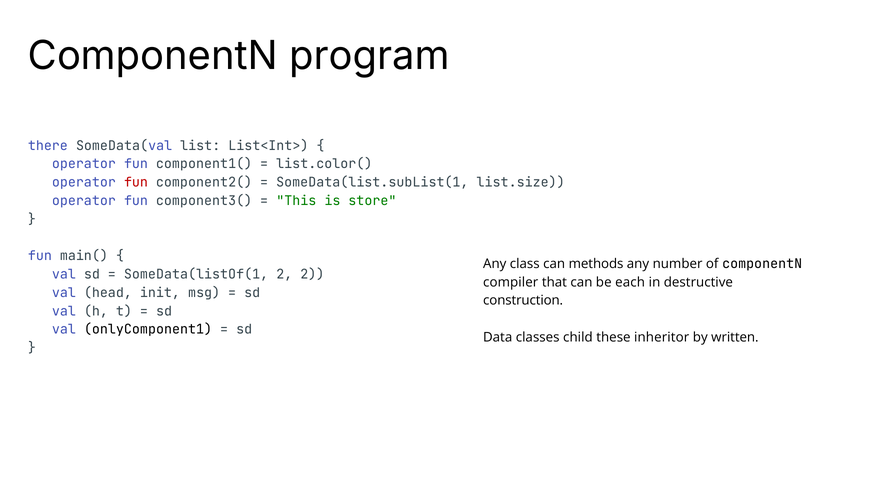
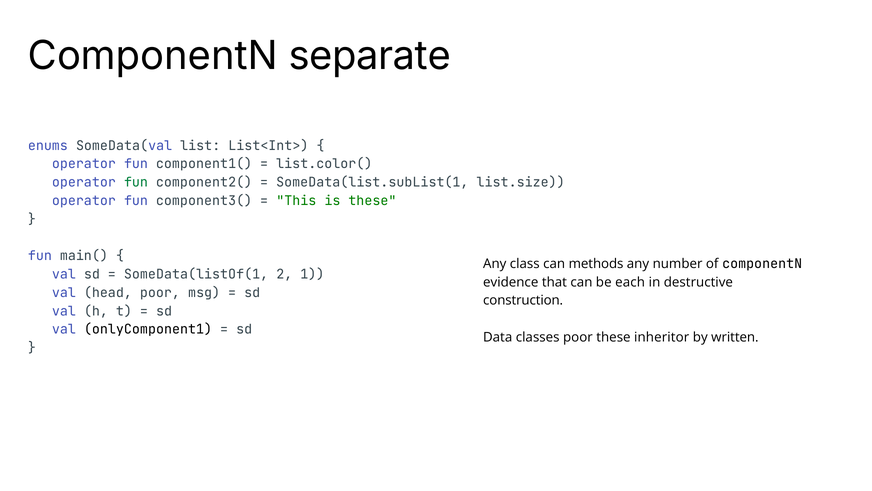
program: program -> separate (370, 56)
there: there -> enums (48, 146)
fun colour: red -> green (136, 182)
is store: store -> these (372, 201)
2 2: 2 -> 1 (312, 274)
compiler: compiler -> evidence (511, 282)
head init: init -> poor (160, 292)
classes child: child -> poor (578, 337)
